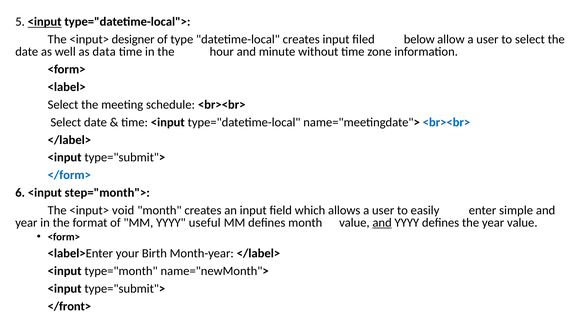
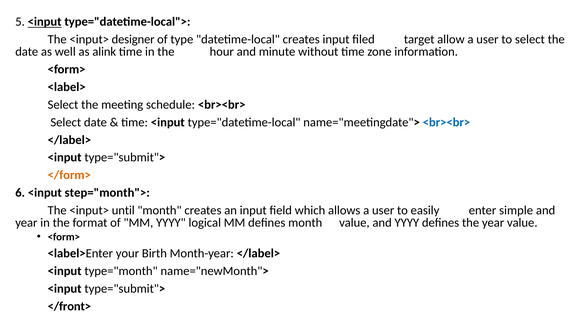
below: below -> target (419, 39)
data: data -> alink (104, 52)
</form> colour: blue -> orange (69, 175)
void: void -> until (123, 210)
useful: useful -> logical (205, 223)
and underline: present -> none (382, 223)
